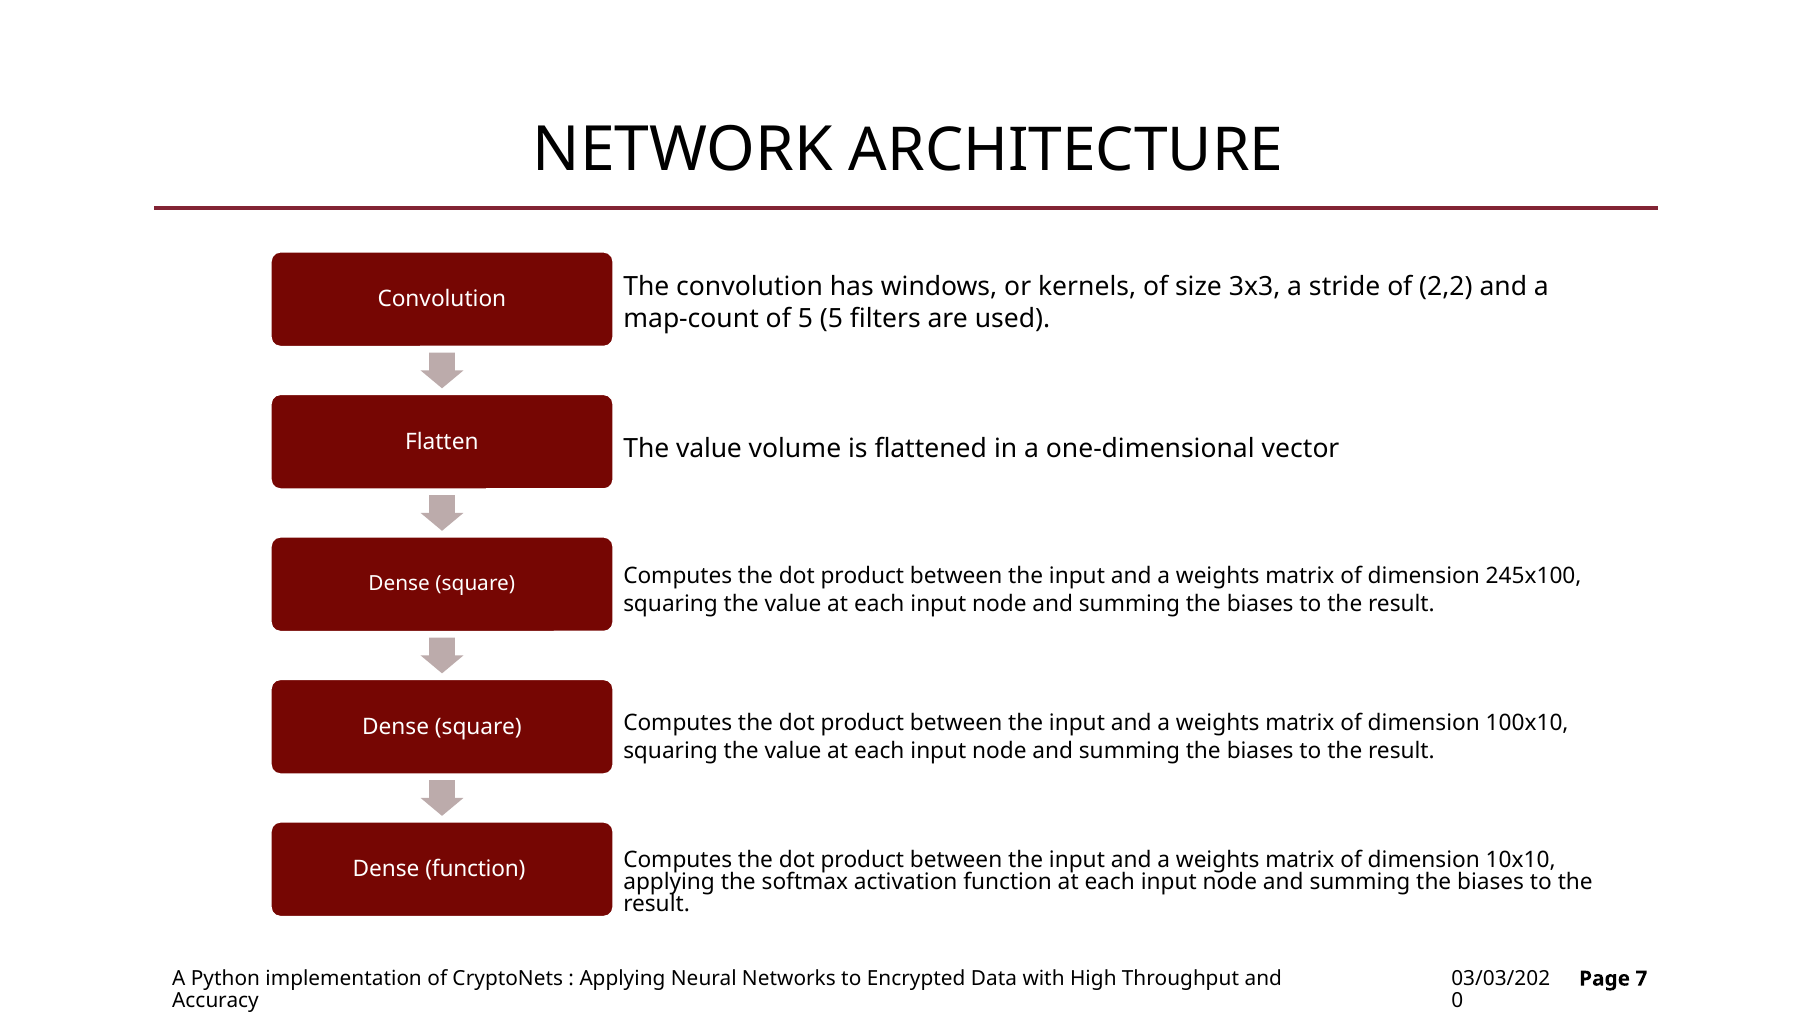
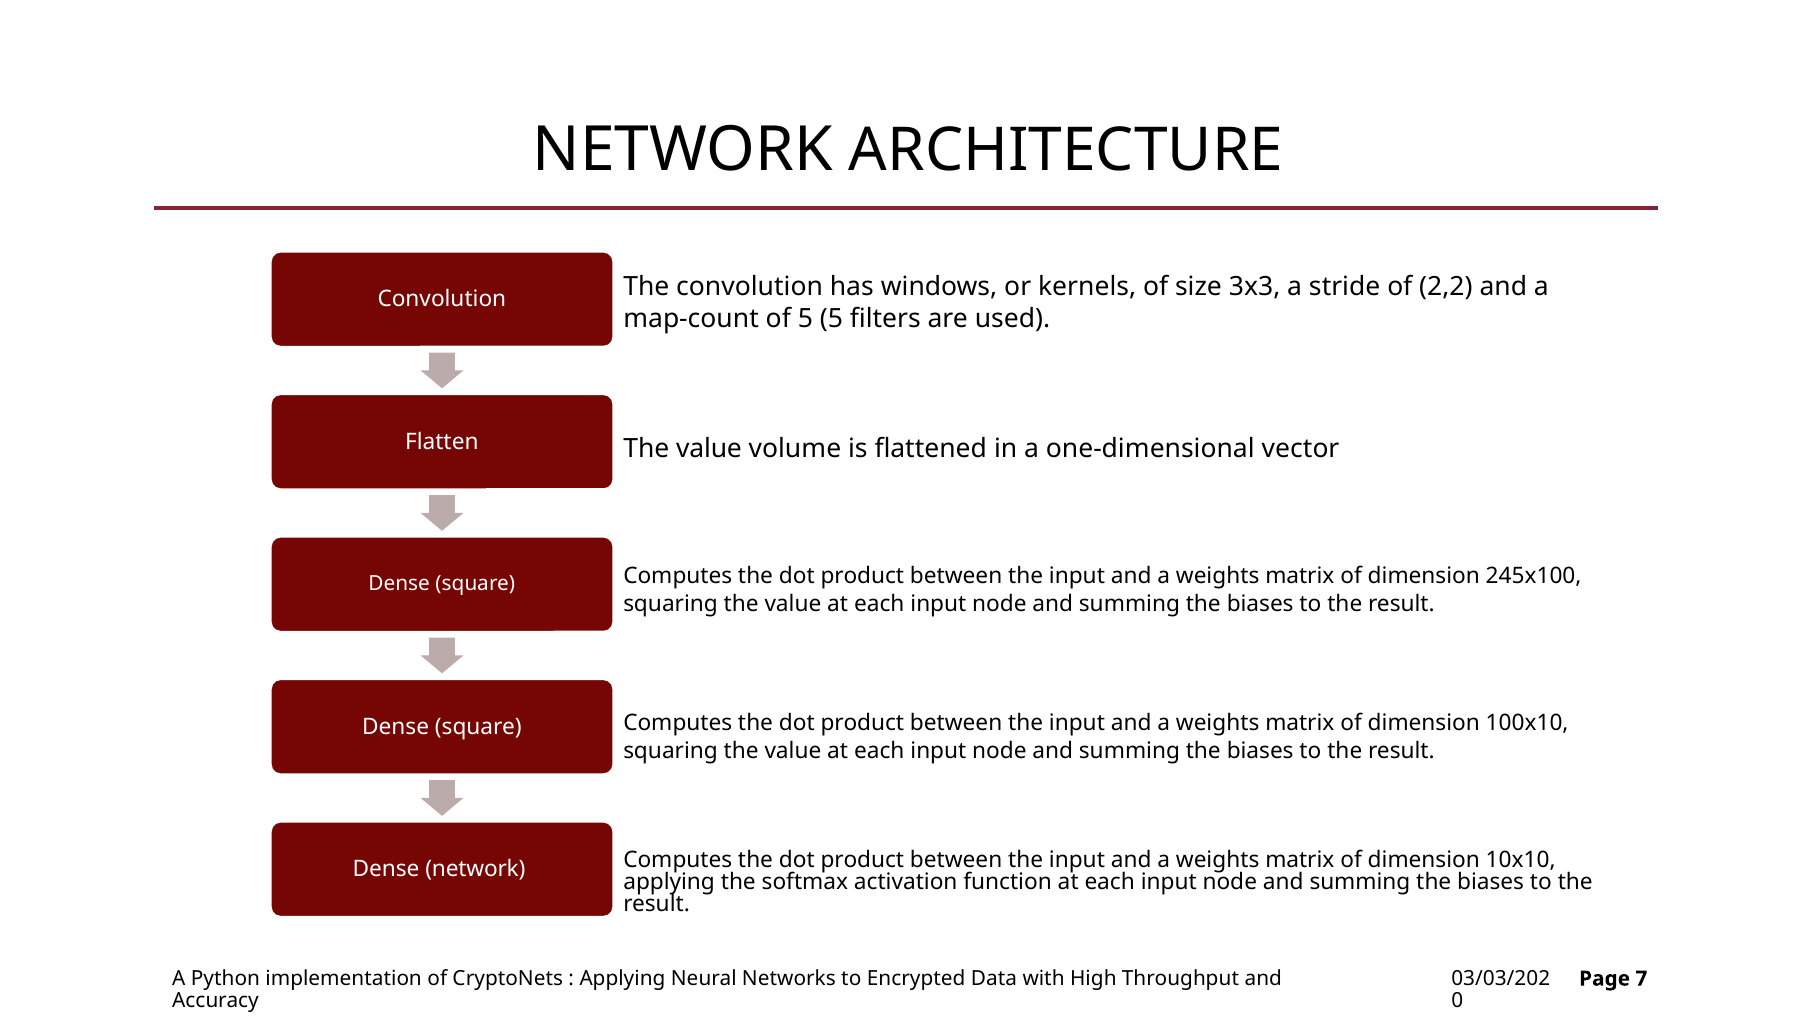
function: function -> network (475, 869)
